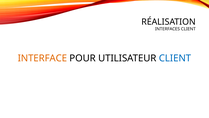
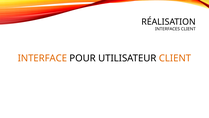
CLIENT colour: blue -> orange (175, 58)
